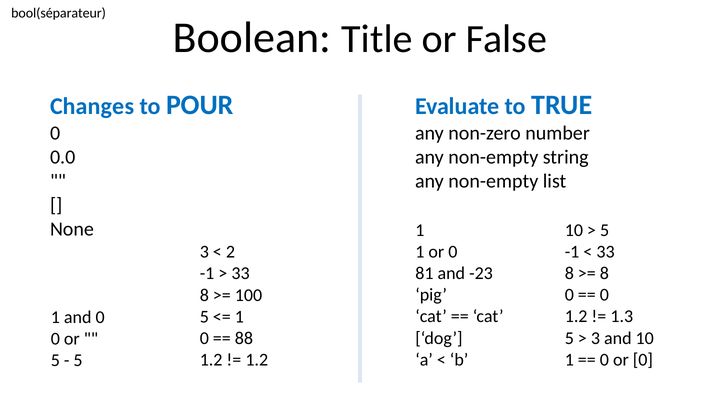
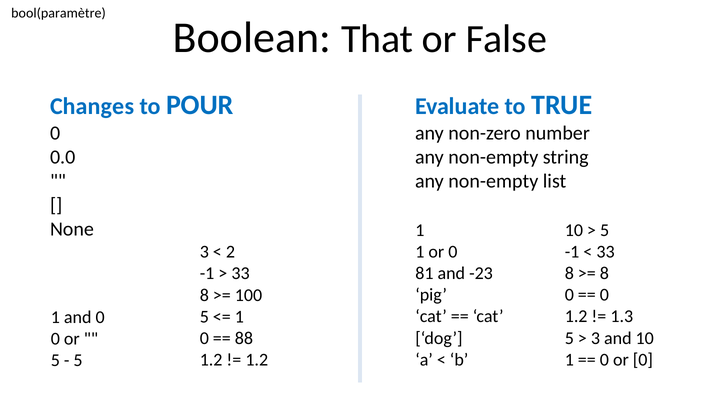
bool(séparateur: bool(séparateur -> bool(paramètre (58, 13)
Title: Title -> That (377, 39)
